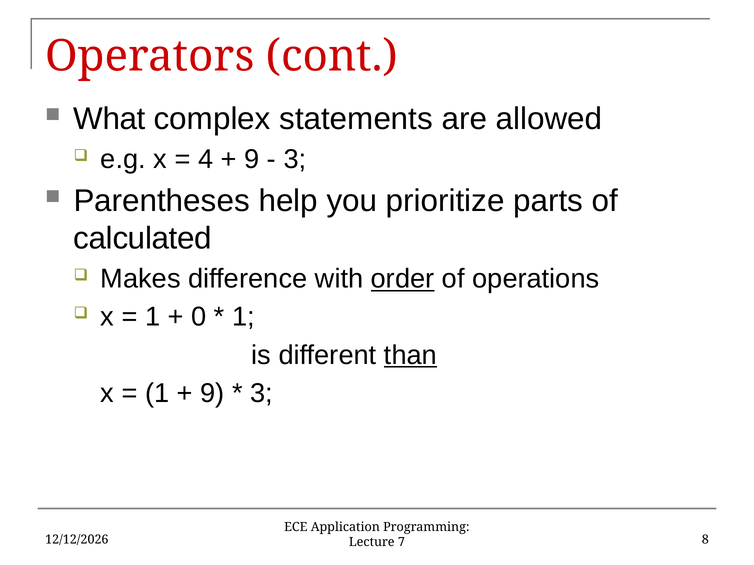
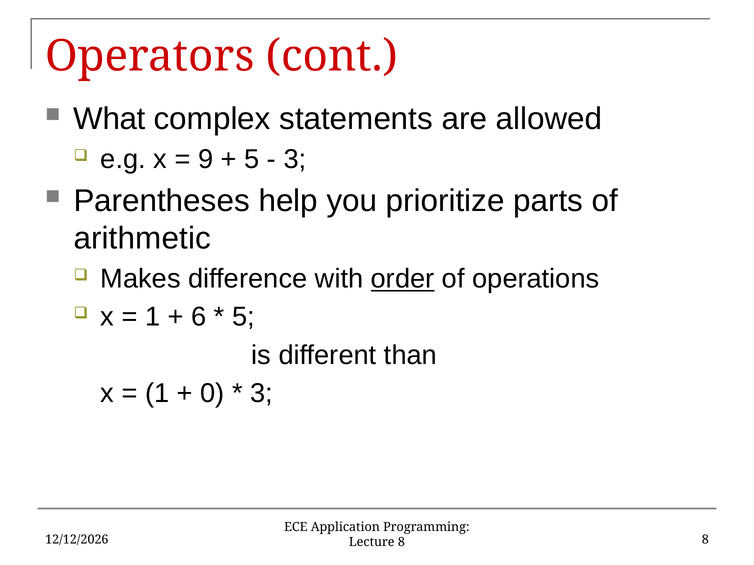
4: 4 -> 9 (206, 159)
9: 9 -> 5 (252, 159)
calculated: calculated -> arithmetic (142, 239)
0: 0 -> 6 (199, 317)
1: 1 -> 5 (243, 317)
than underline: present -> none (410, 355)
9: 9 -> 0 (212, 393)
Lecture 7: 7 -> 8 (401, 542)
